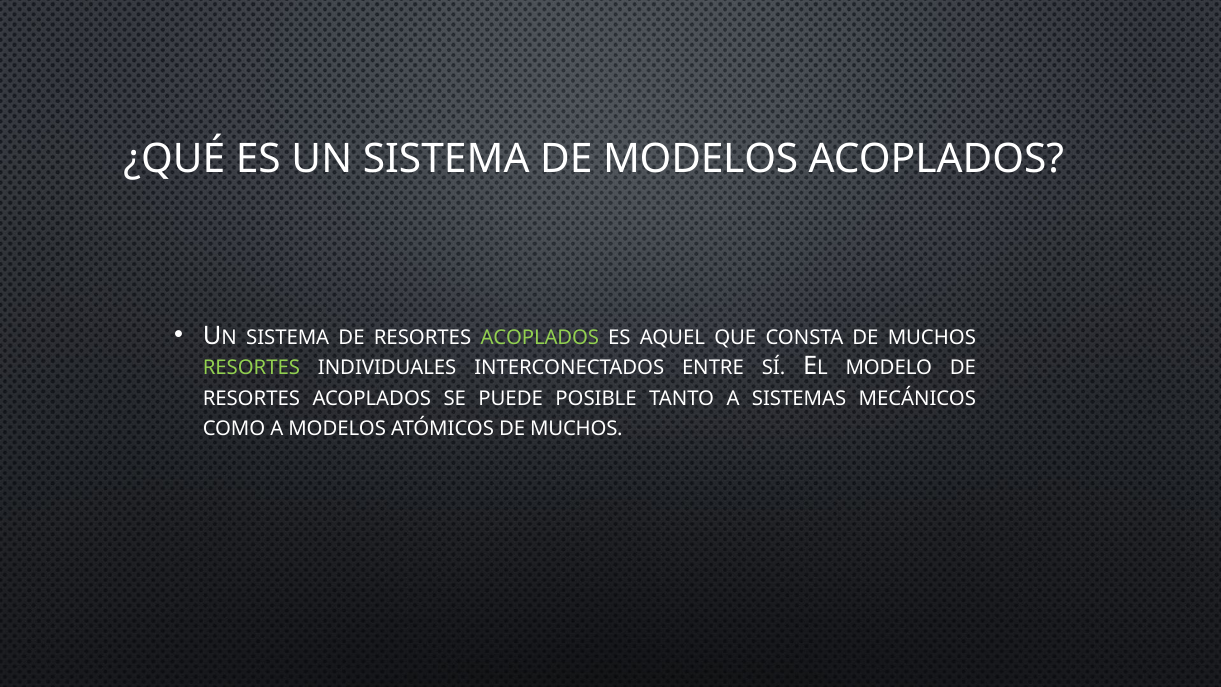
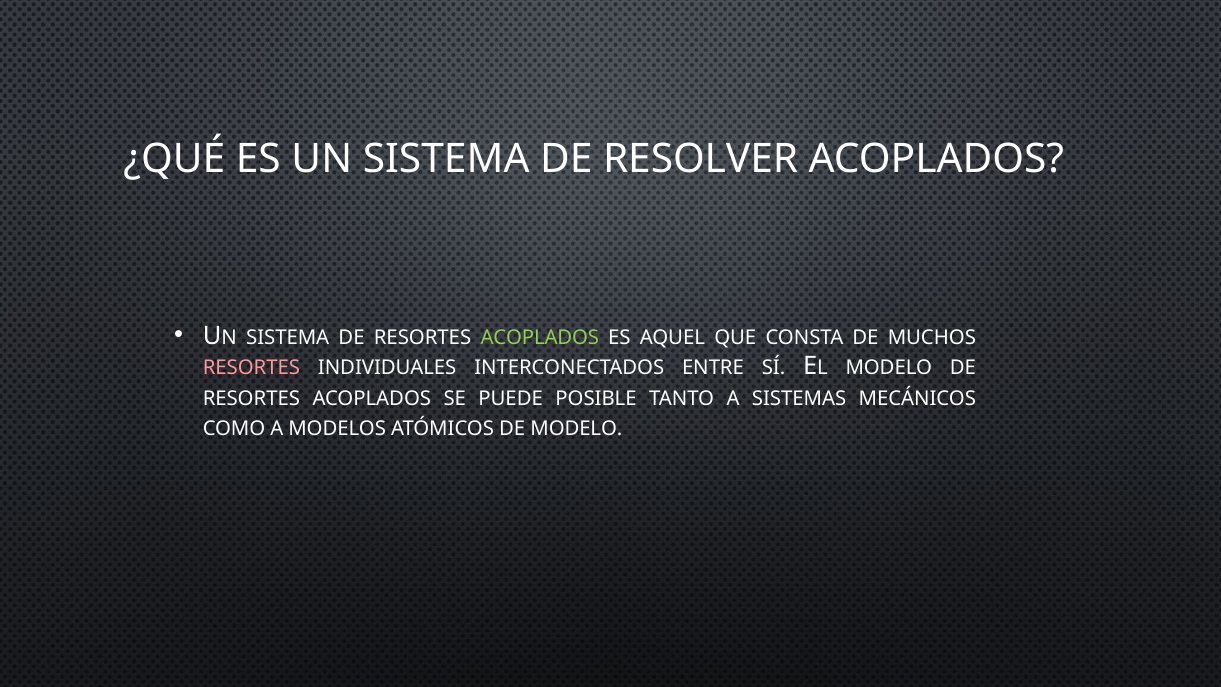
DE MODELOS: MODELOS -> RESOLVER (701, 159)
RESORTES colour: light green -> pink (251, 368)
ATÓMICOS DE MUCHOS: MUCHOS -> MODELO (576, 429)
